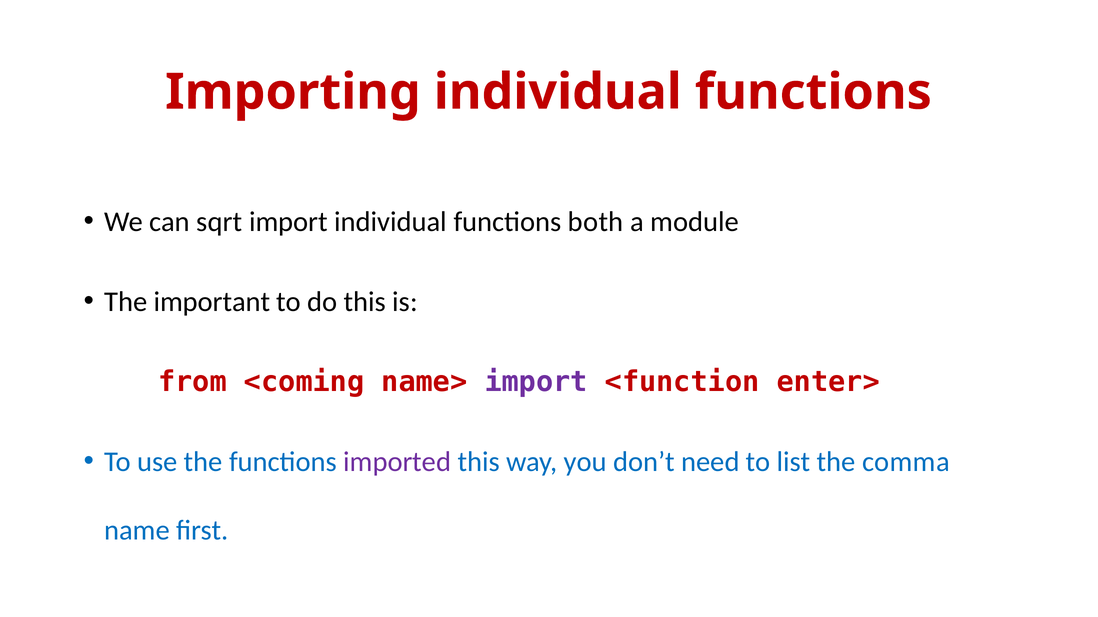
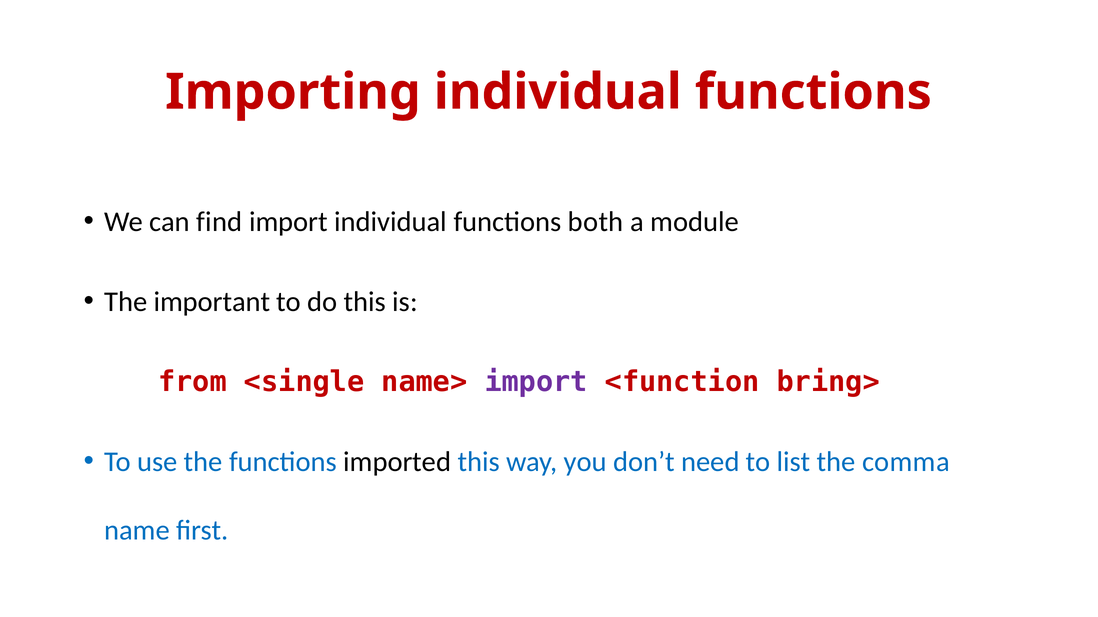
sqrt: sqrt -> find (219, 222)
<coming: <coming -> <single (304, 382)
enter>: enter> -> bring> (828, 382)
imported colour: purple -> black (397, 462)
